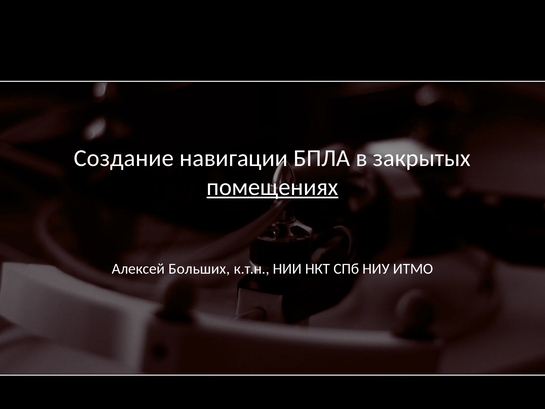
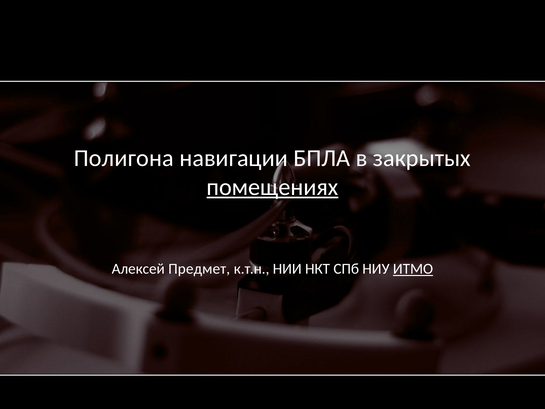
Создание: Создание -> Полигона (124, 158)
Больших: Больших -> Предмет (199, 269)
ИТМО underline: none -> present (413, 269)
